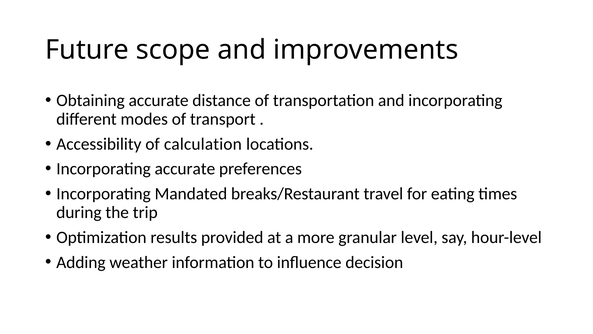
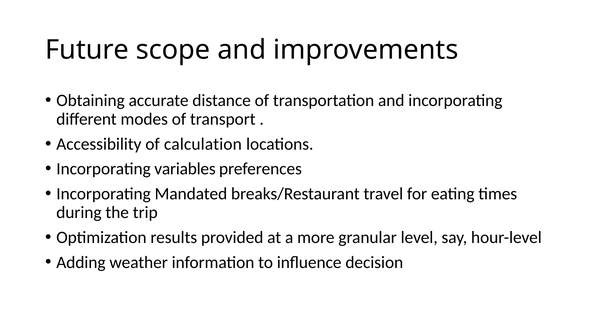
Incorporating accurate: accurate -> variables (185, 169)
